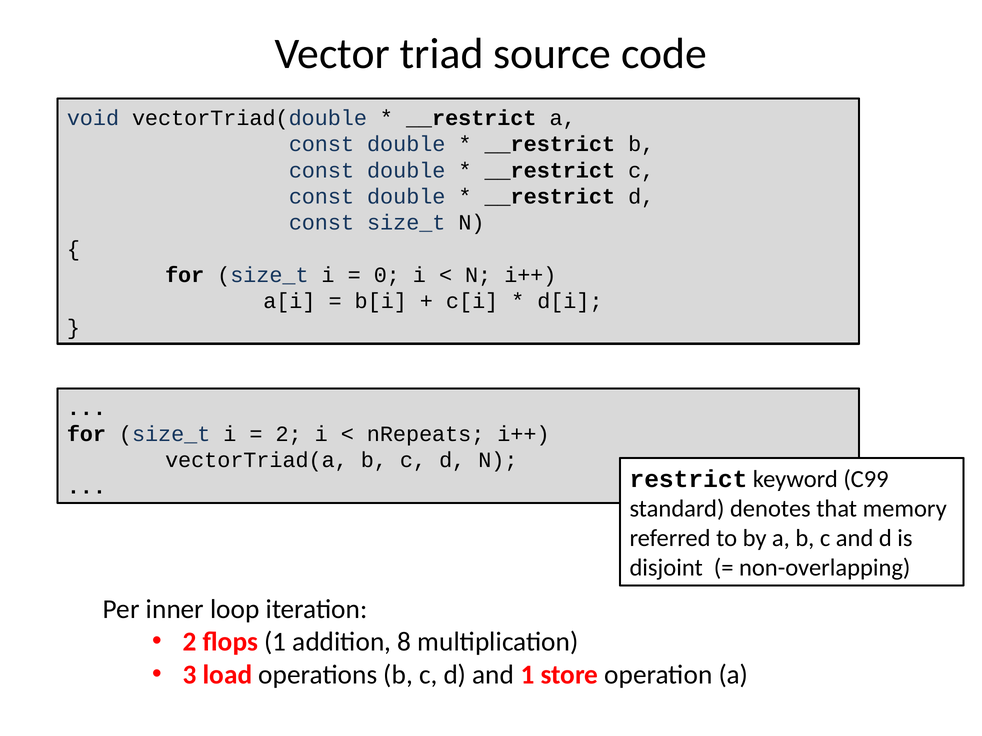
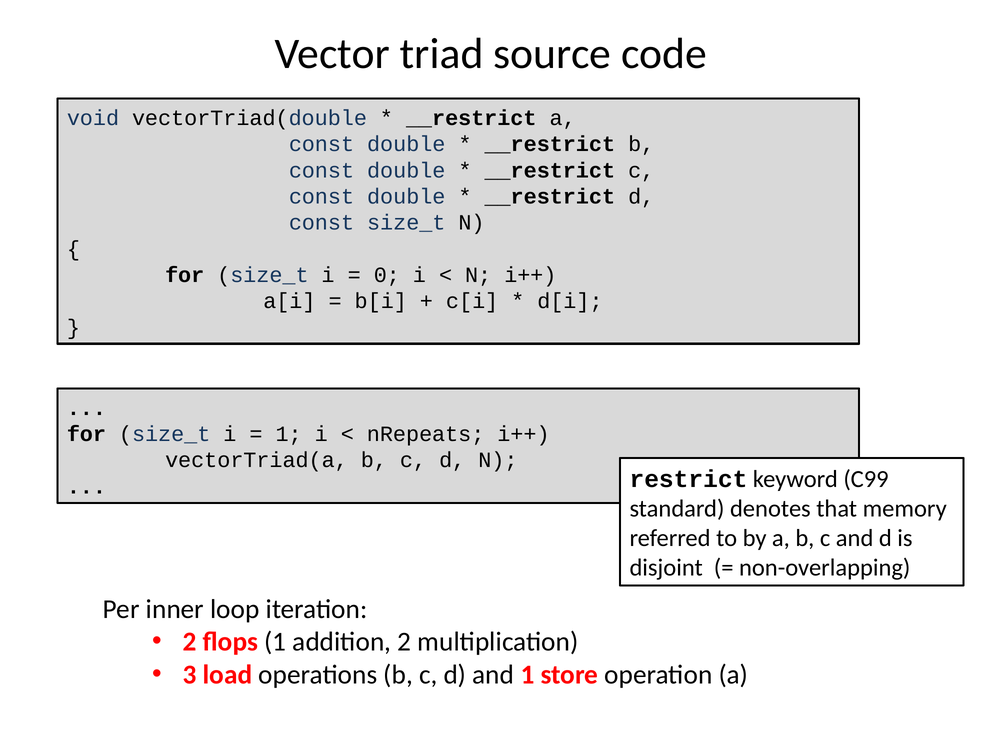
2: 2 -> 1 (289, 434)
addition 8: 8 -> 2 (404, 642)
